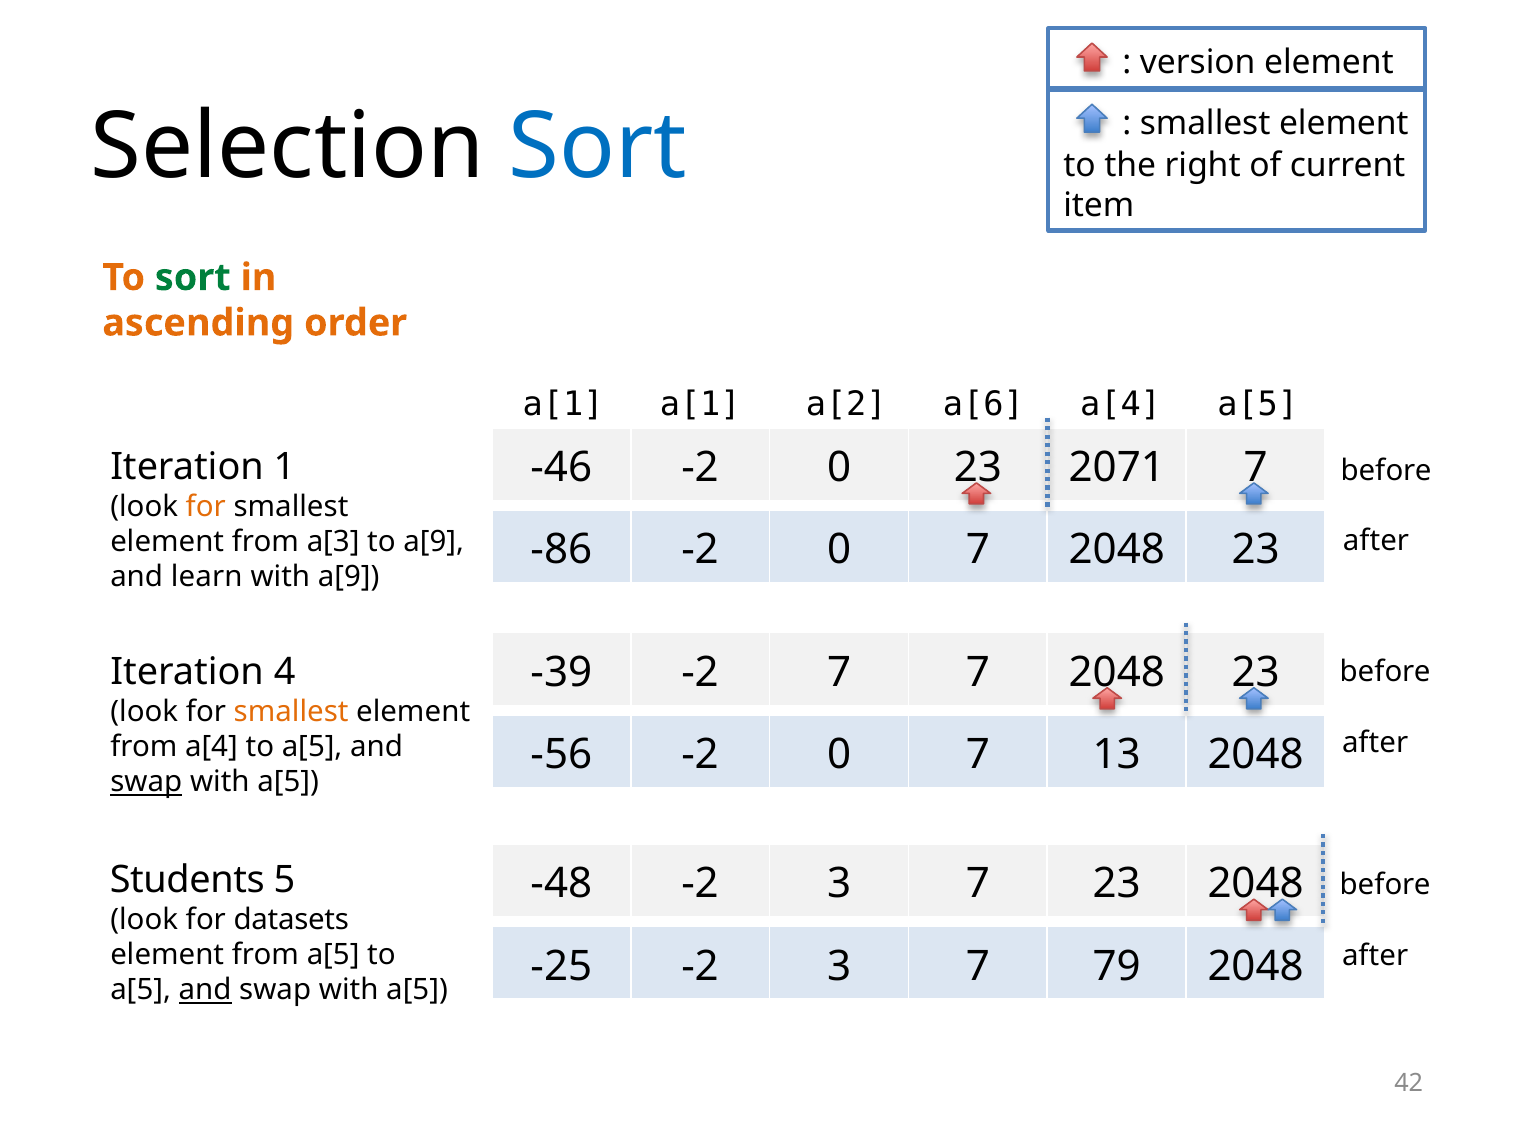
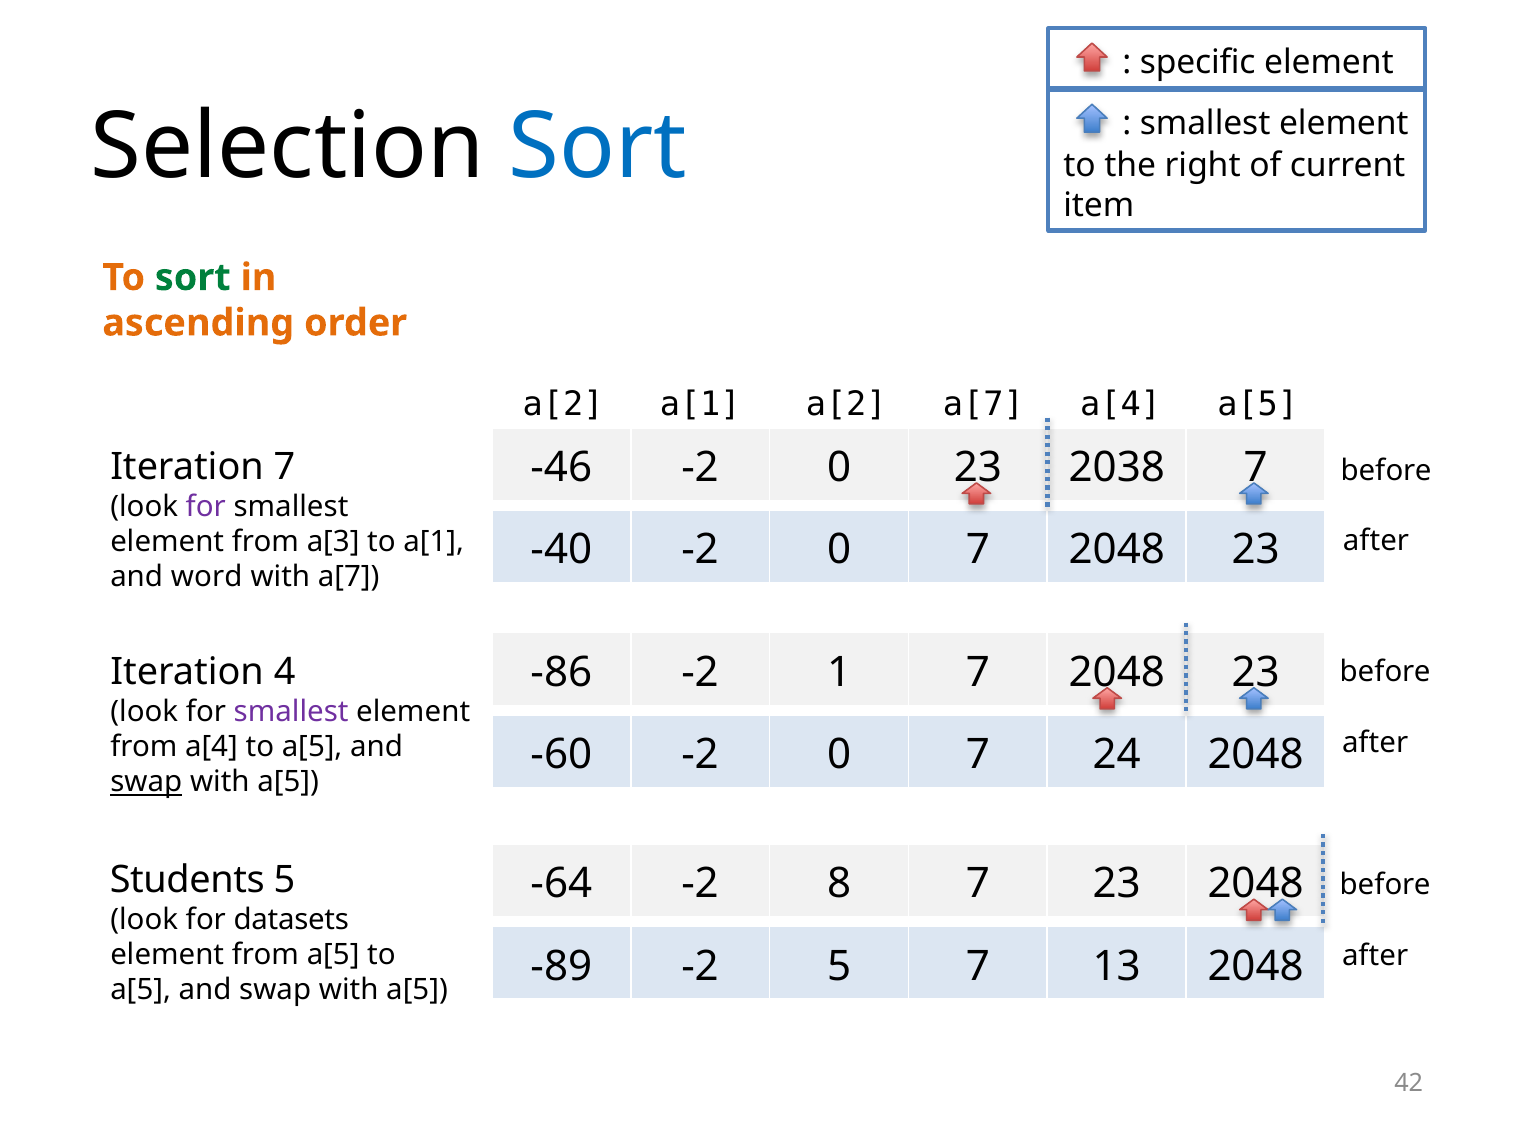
version: version -> specific (1198, 63)
a[1: a[1 -> a[2 (563, 404)
a[2 a[6: a[6 -> a[7 (983, 404)
Iteration 1: 1 -> 7 (285, 466)
2071: 2071 -> 2038 (1117, 467)
for colour: orange -> purple (206, 506)
to a[9: a[9 -> a[1 (434, 542)
-86: -86 -> -40 (561, 550)
learn: learn -> word (207, 577)
with a[9: a[9 -> a[7 (349, 577)
-39: -39 -> -86 (561, 672)
-2 7: 7 -> 1 (839, 672)
smallest colour: orange -> purple (291, 711)
-56: -56 -> -60 (561, 754)
13: 13 -> 24 (1117, 754)
-48: -48 -> -64 (561, 884)
3: 3 -> 8 (839, 884)
-25: -25 -> -89 (561, 966)
3: 3 -> 5 (839, 966)
79: 79 -> 13 (1117, 966)
and underline: present -> none (205, 990)
